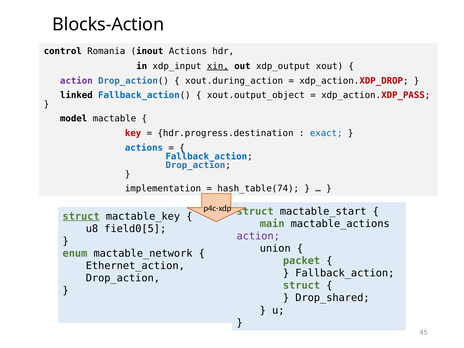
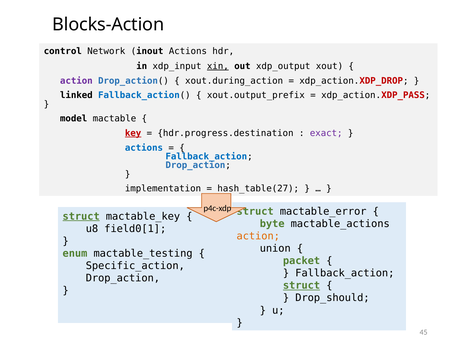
Romania: Romania -> Network (106, 51)
xout.output_object: xout.output_object -> xout.output_prefix (256, 95)
key underline: none -> present (133, 133)
exact colour: blue -> purple (326, 133)
hash_table(74: hash_table(74 -> hash_table(27 (258, 189)
mactable_start: mactable_start -> mactable_error (323, 211)
main: main -> byte (272, 224)
field0[5: field0[5 -> field0[1 (135, 229)
action colour: purple -> orange (258, 236)
mactable_network: mactable_network -> mactable_testing (143, 253)
Ethernet_action: Ethernet_action -> Specific_action (135, 266)
struct underline: none -> present (302, 286)
Drop_shared: Drop_shared -> Drop_should (332, 298)
